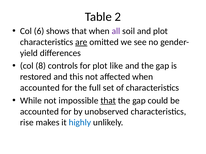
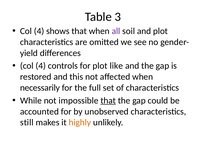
2: 2 -> 3 (118, 17)
6: 6 -> 4 (39, 31)
are underline: present -> none (81, 42)
8: 8 -> 4 (41, 66)
accounted: accounted -> necessarily (40, 88)
rise: rise -> still (27, 123)
highly colour: blue -> orange (80, 123)
